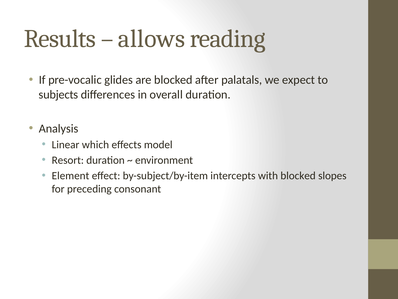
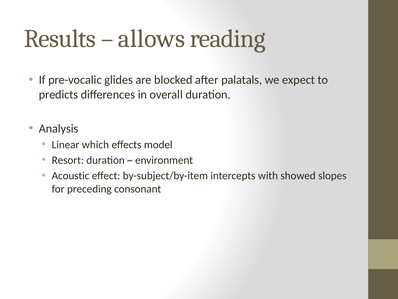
subjects: subjects -> predicts (58, 94)
Element: Element -> Acoustic (71, 175)
with blocked: blocked -> showed (298, 175)
